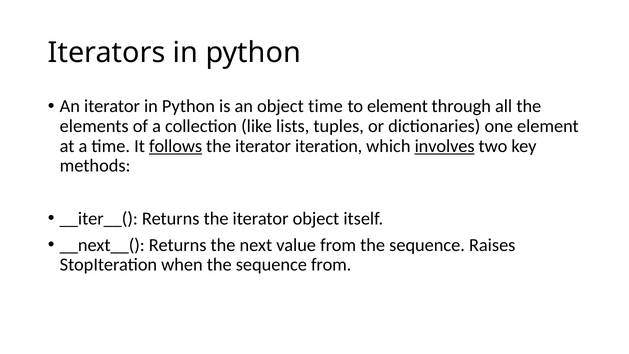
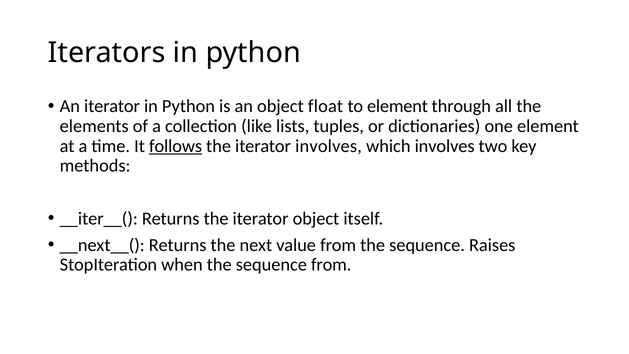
object time: time -> float (326, 106)
iterator iteration: iteration -> involves (329, 146)
involves underline: present -> none (445, 146)
